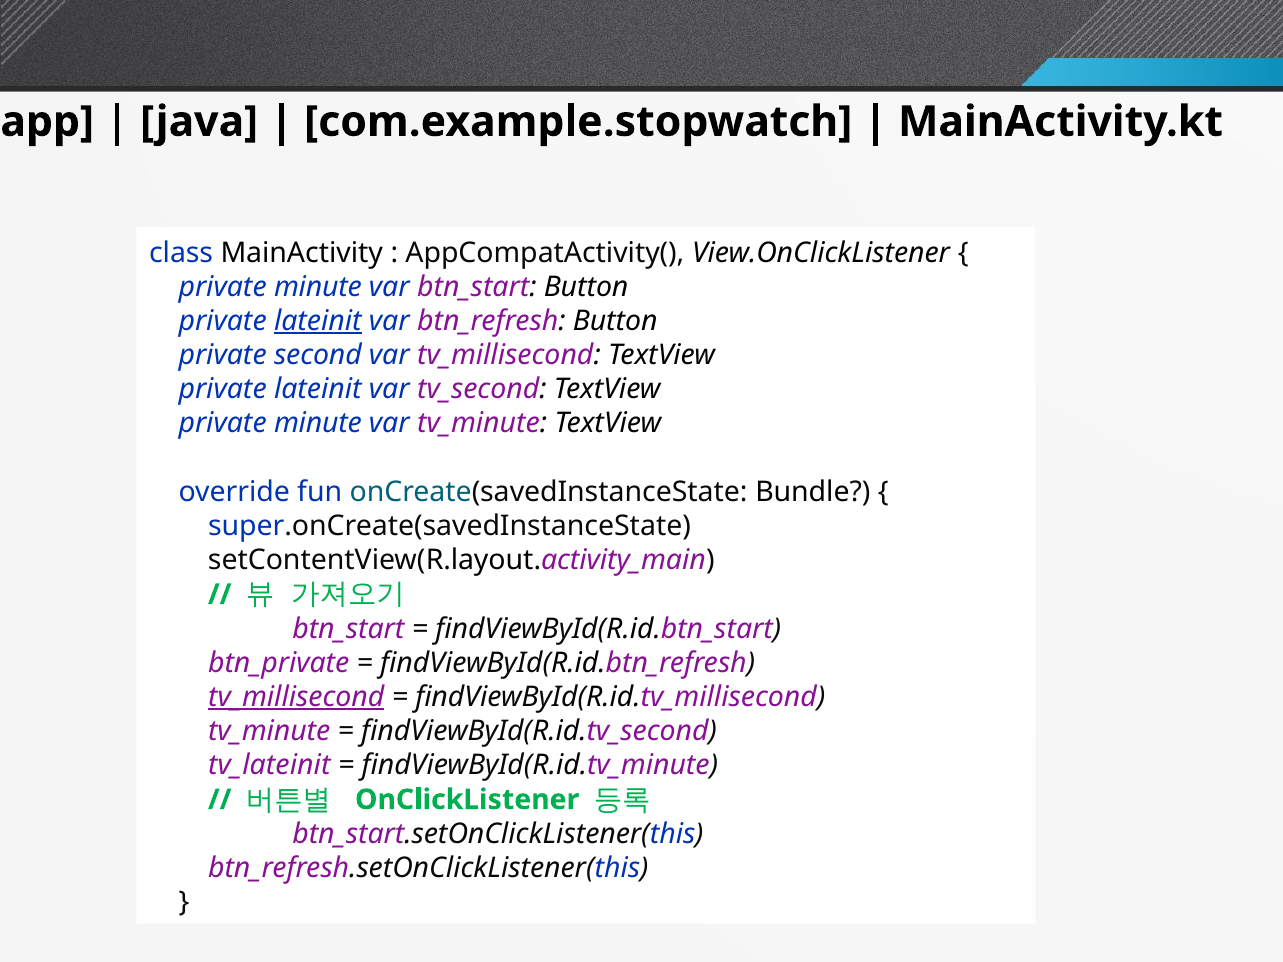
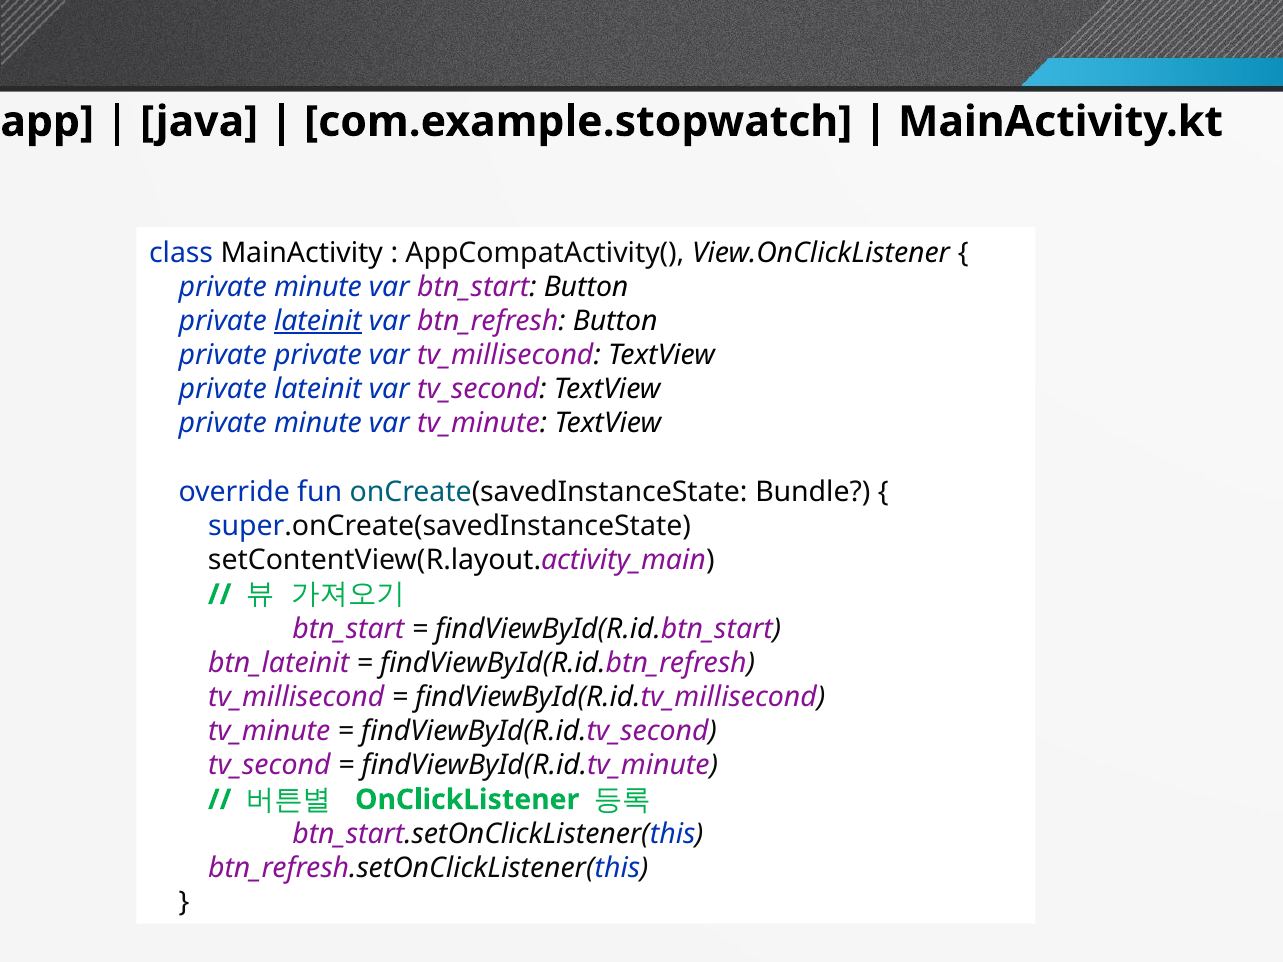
private second: second -> private (318, 355)
btn_private: btn_private -> btn_lateinit (279, 663)
tv_millisecond underline: present -> none (296, 697)
tv_lateinit: tv_lateinit -> tv_second (269, 766)
